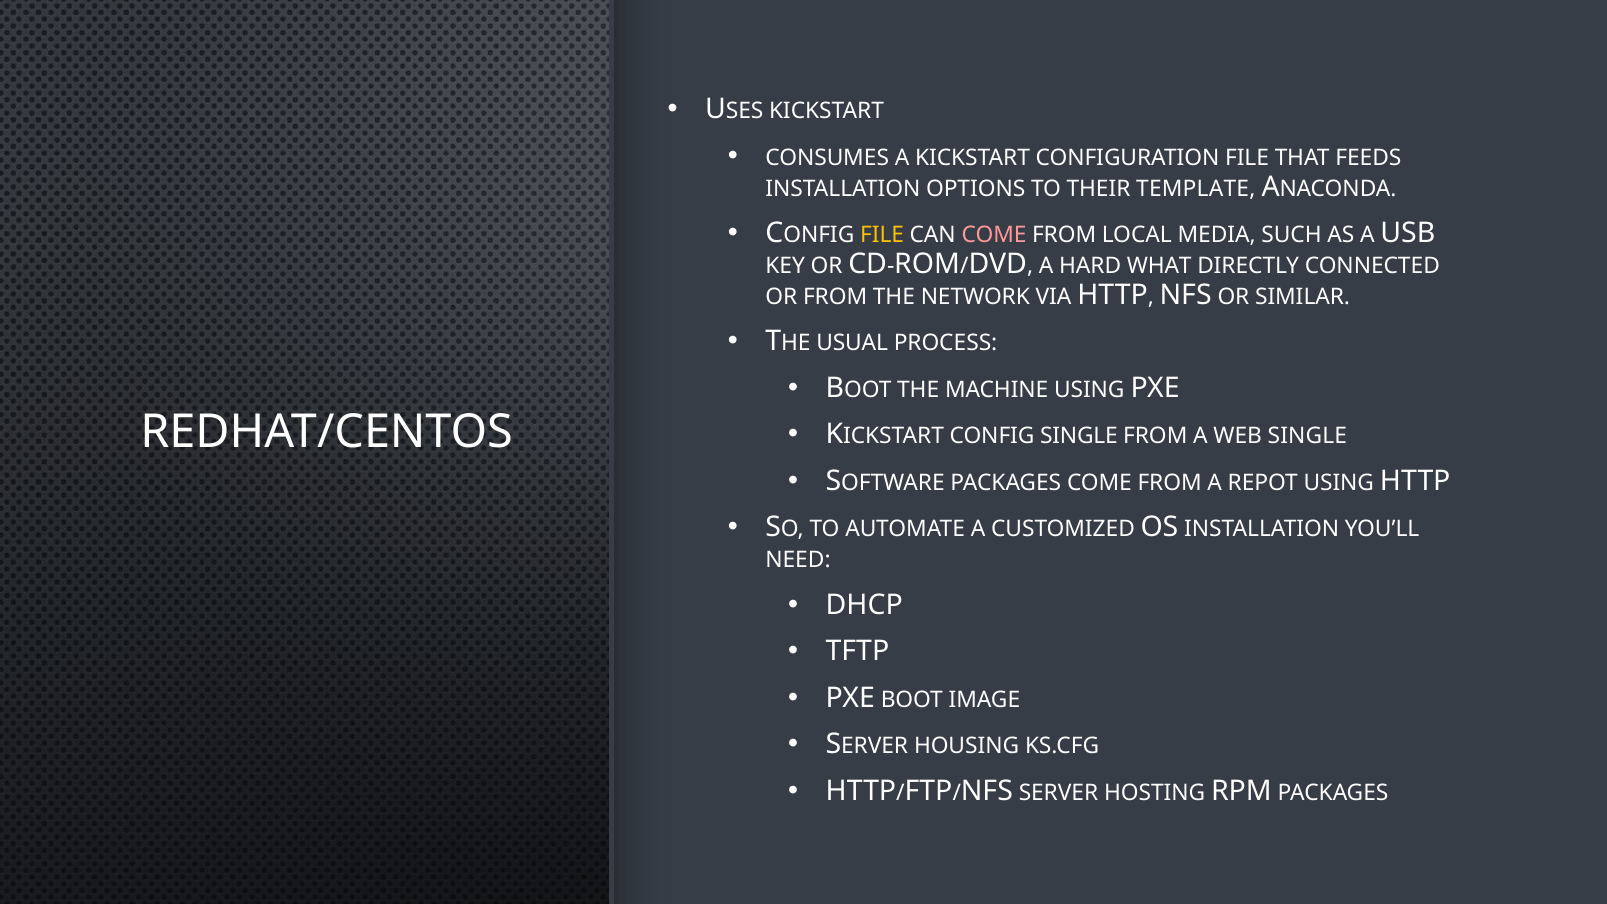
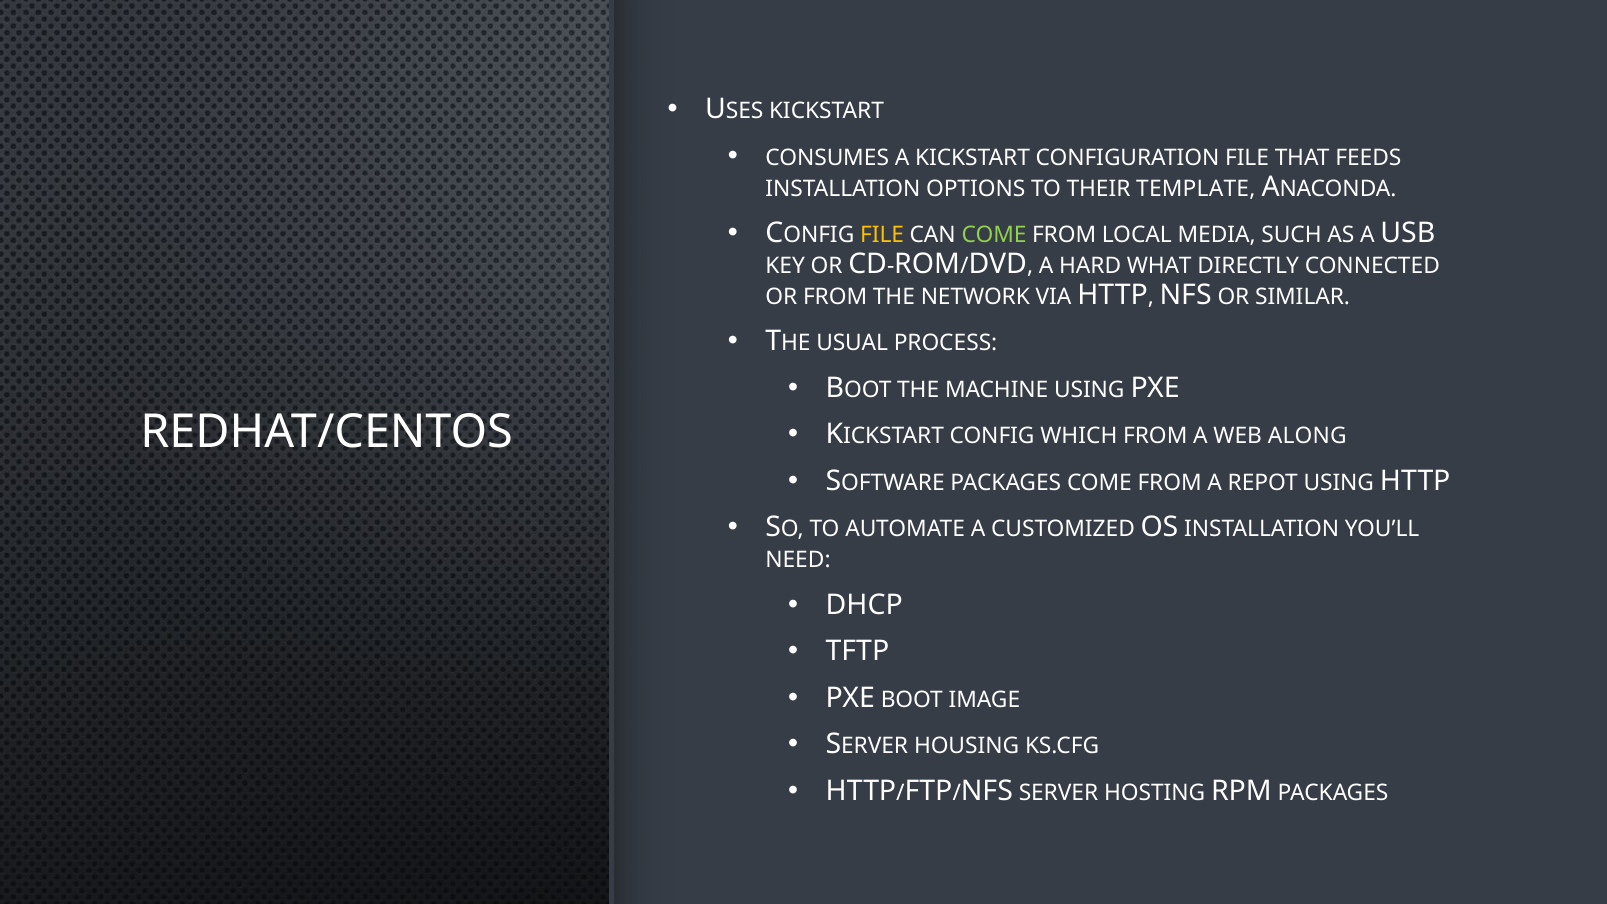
COME colour: pink -> light green (994, 235)
CONFIG SINGLE: SINGLE -> WHICH (1079, 436)
WEB SINGLE: SINGLE -> ALONG (1307, 436)
